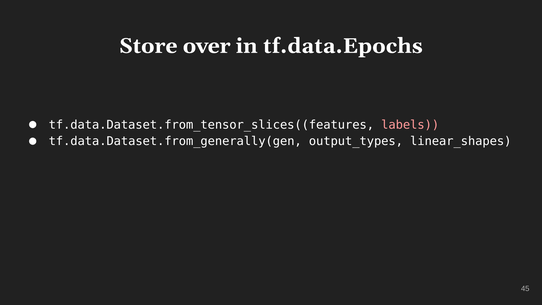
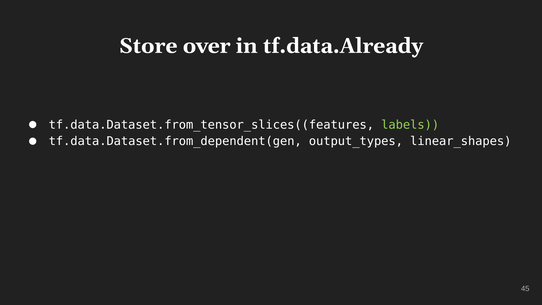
tf.data.Epochs: tf.data.Epochs -> tf.data.Already (343, 46)
labels colour: pink -> light green (410, 125)
tf.data.Dataset.from_generally(gen: tf.data.Dataset.from_generally(gen -> tf.data.Dataset.from_dependent(gen (175, 141)
